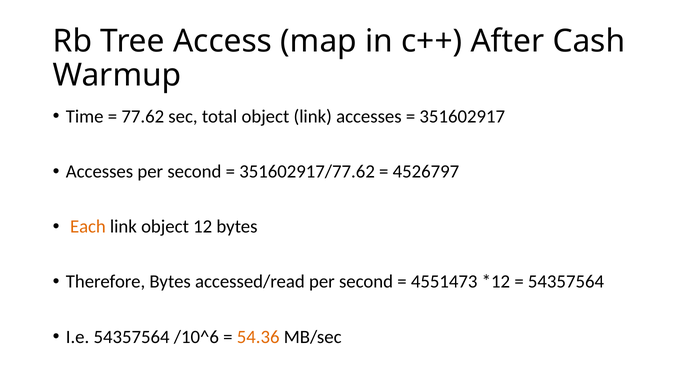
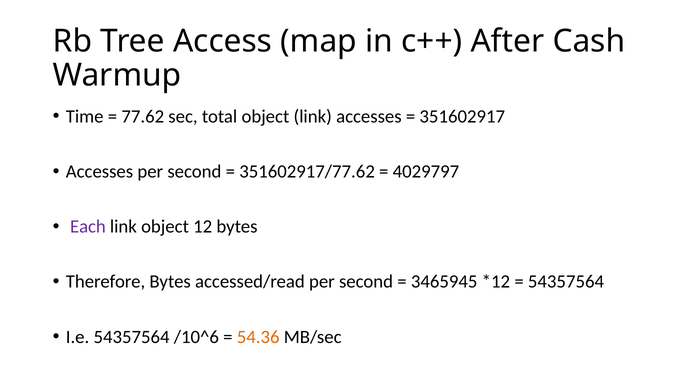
4526797: 4526797 -> 4029797 (426, 171)
Each colour: orange -> purple (88, 227)
4551473: 4551473 -> 3465945 (444, 282)
